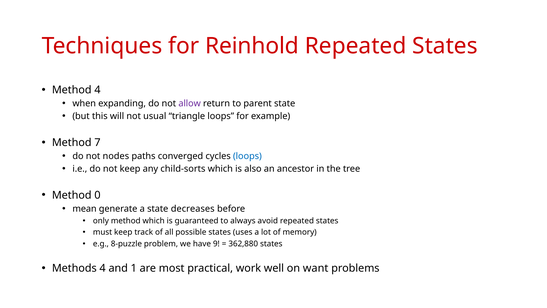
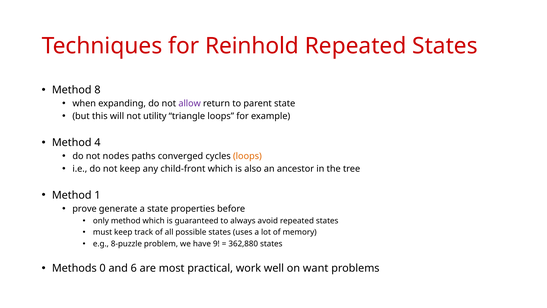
Method 4: 4 -> 8 (97, 90)
usual: usual -> utility (155, 116)
7: 7 -> 4 (97, 142)
loops colour: blue -> orange (247, 156)
child-sorts: child-sorts -> child-front (183, 169)
0: 0 -> 1 (97, 195)
mean: mean -> prove (85, 209)
decreases: decreases -> properties (193, 209)
Methods 4: 4 -> 0 (103, 268)
1: 1 -> 6 (134, 268)
